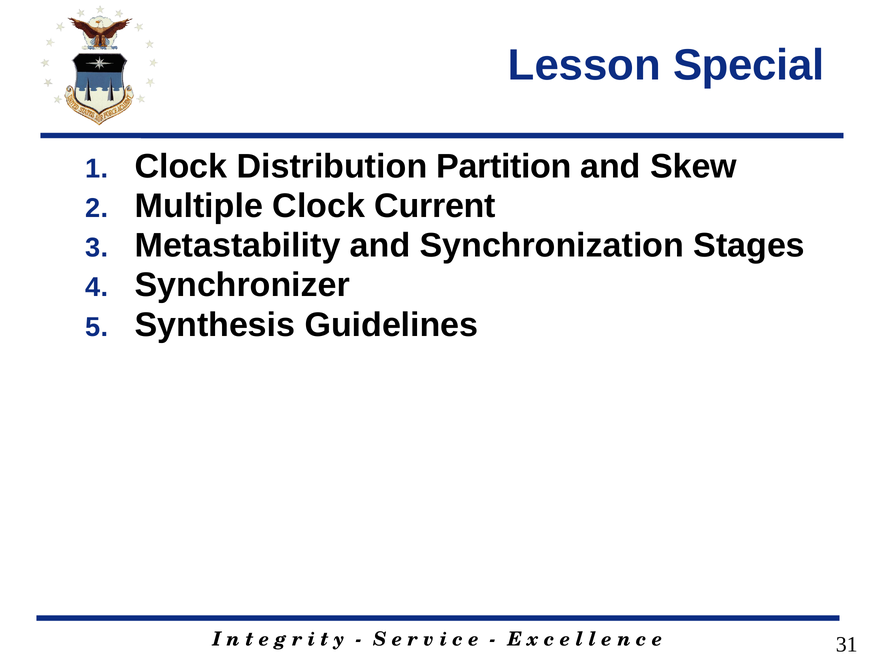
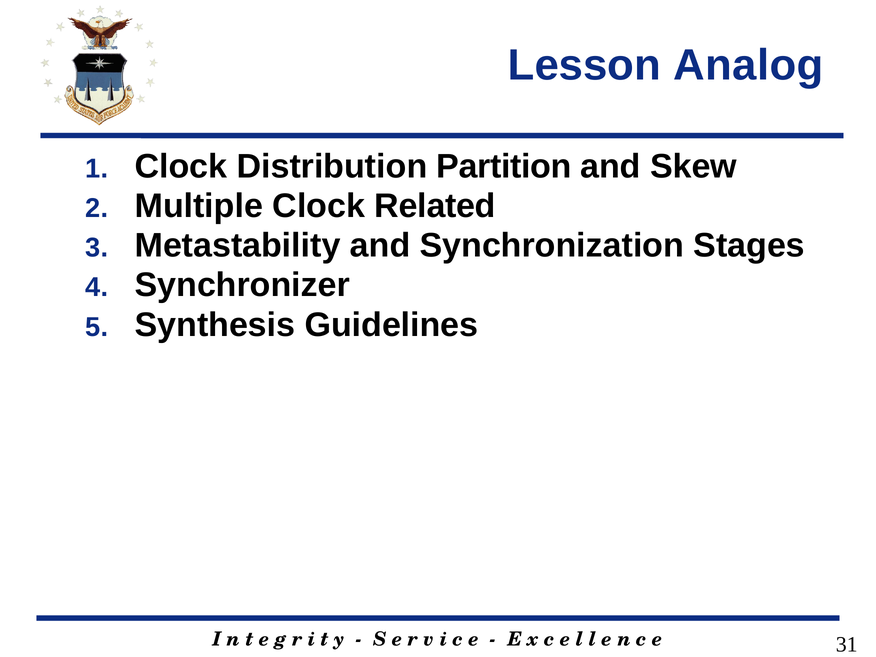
Special: Special -> Analog (748, 65)
Current: Current -> Related (435, 206)
